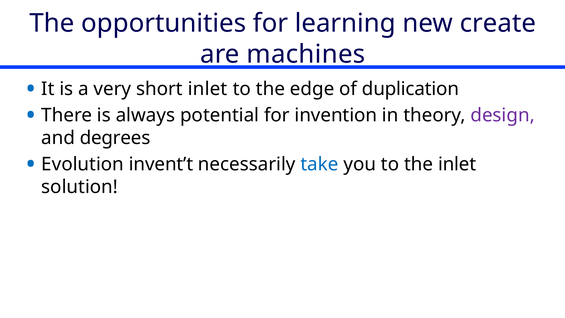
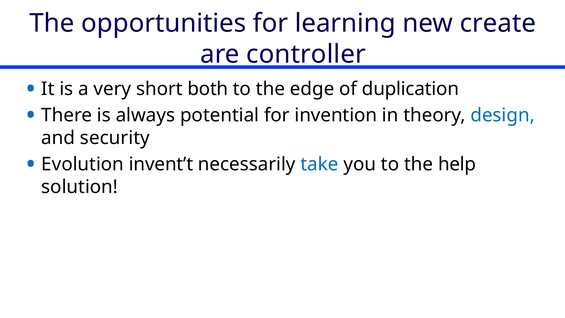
machines: machines -> controller (306, 54)
short inlet: inlet -> both (208, 89)
design colour: purple -> blue (503, 115)
degrees: degrees -> security (115, 138)
the inlet: inlet -> help (457, 164)
